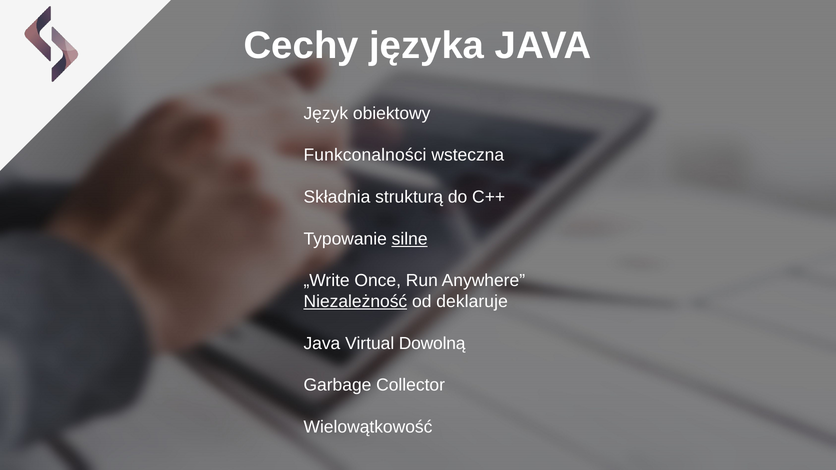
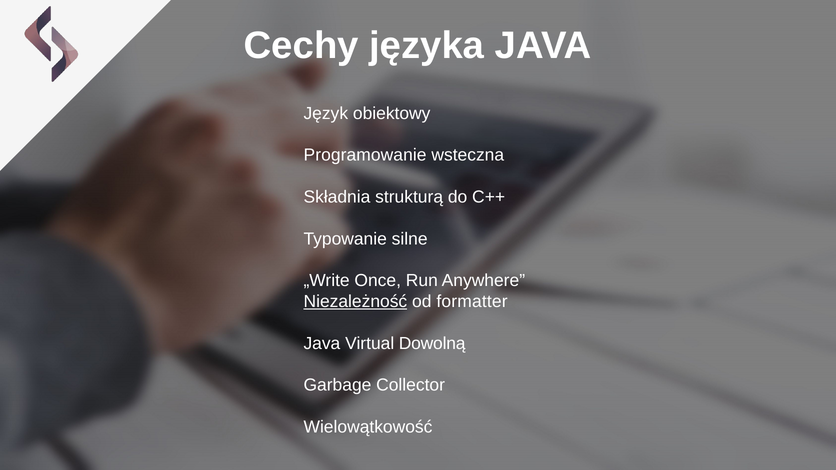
Funkconalności: Funkconalności -> Programowanie (365, 155)
silne underline: present -> none (410, 239)
deklaruje: deklaruje -> formatter (472, 302)
